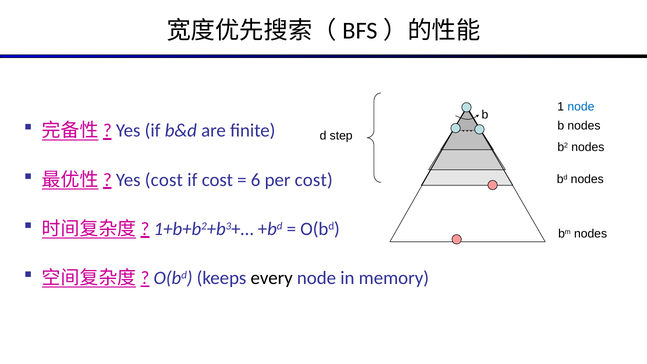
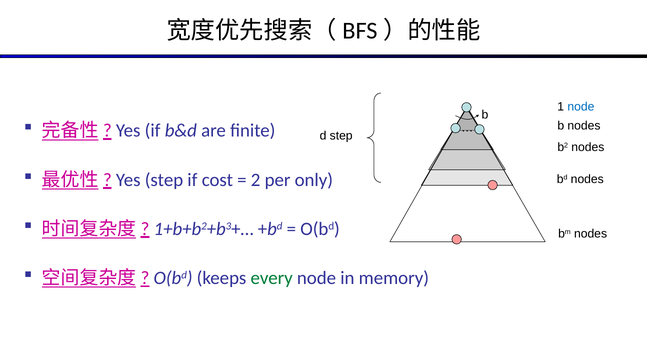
Yes cost: cost -> step (164, 180)
6: 6 -> 2 (256, 180)
per cost: cost -> only (314, 180)
every colour: black -> green (272, 278)
